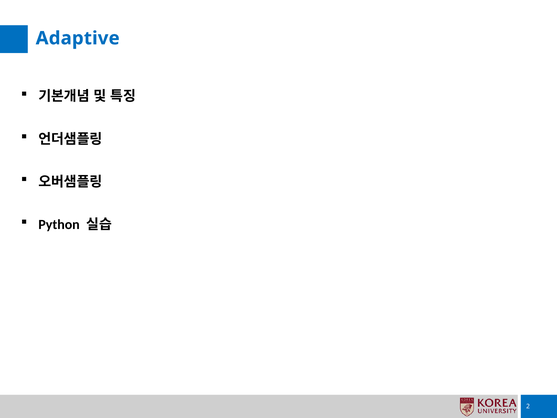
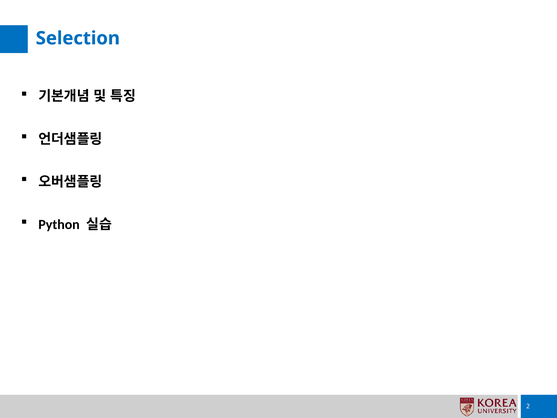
Adaptive: Adaptive -> Selection (78, 38)
